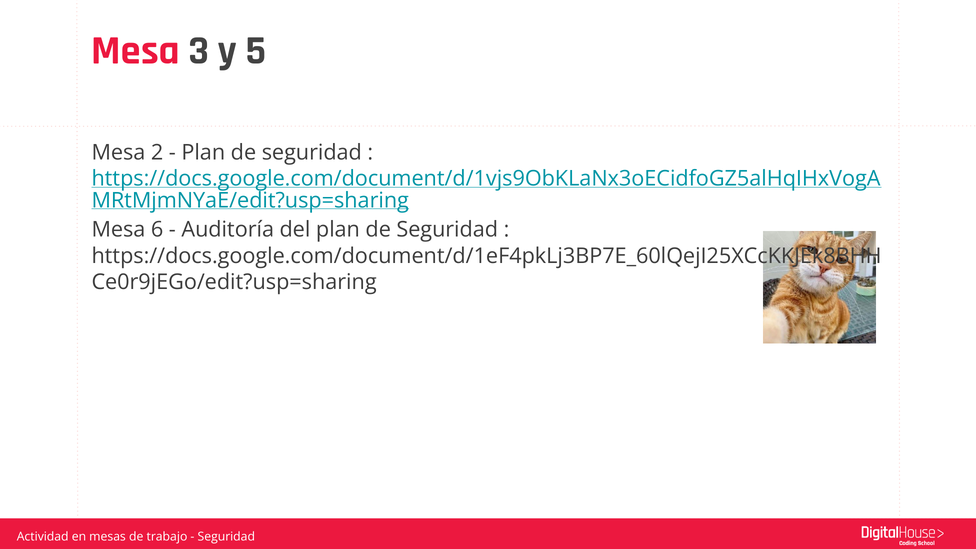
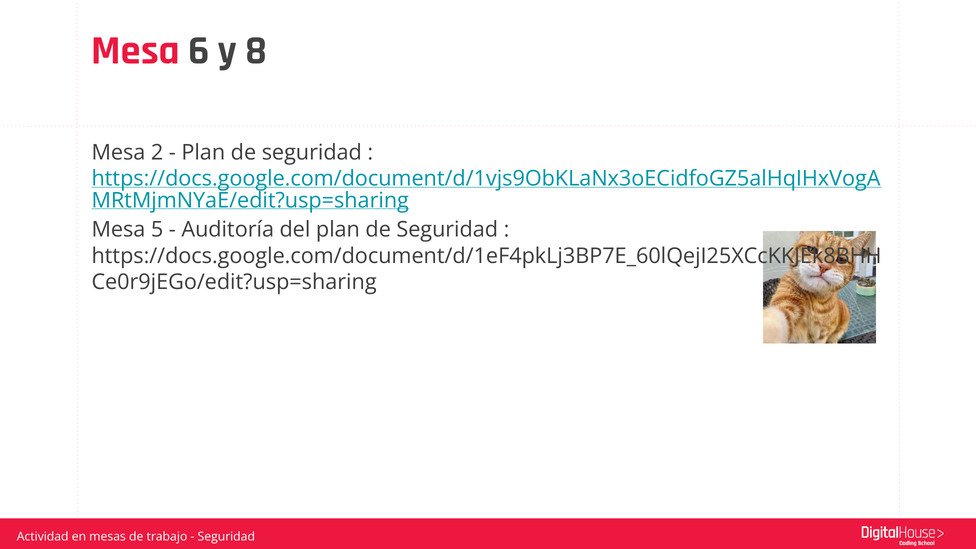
3: 3 -> 6 (199, 50)
5: 5 -> 8 (256, 50)
6: 6 -> 5 (157, 230)
